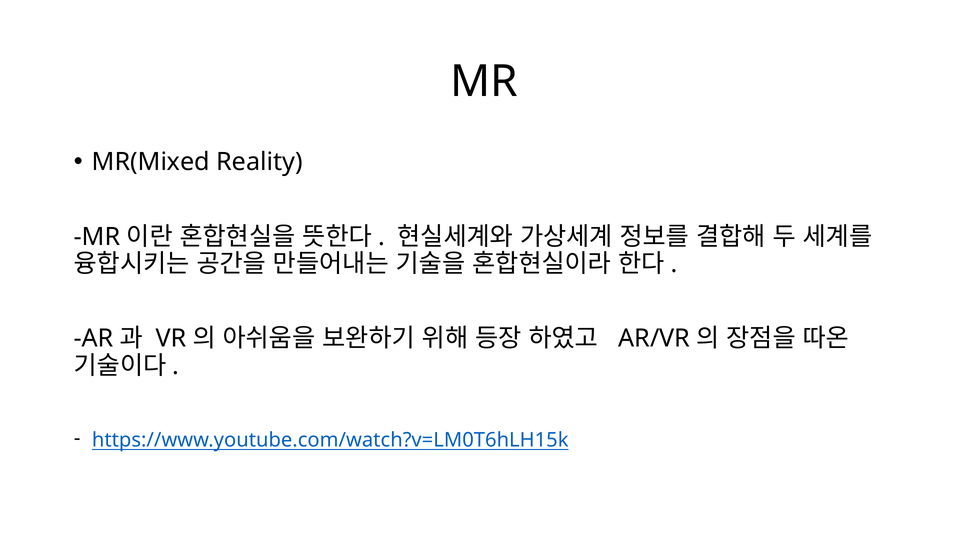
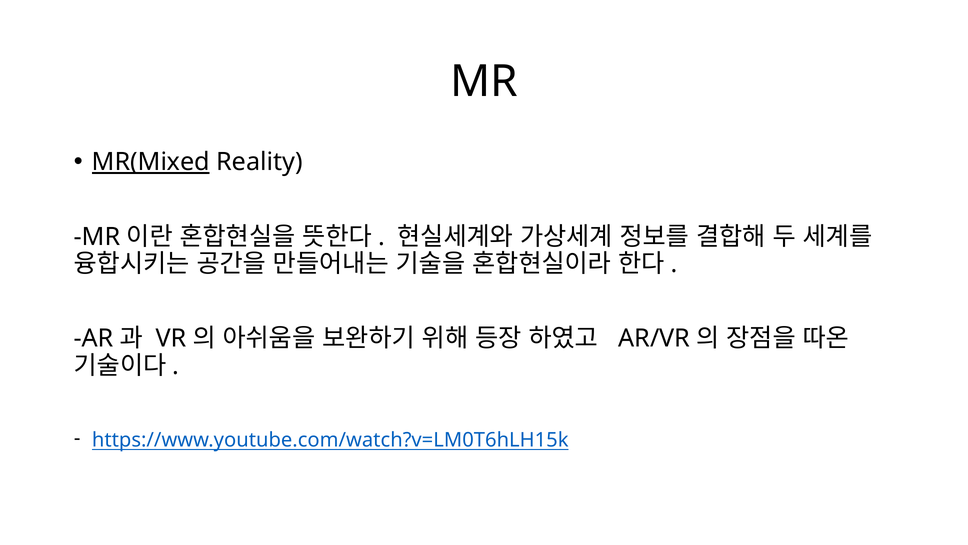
MR(Mixed underline: none -> present (151, 162)
